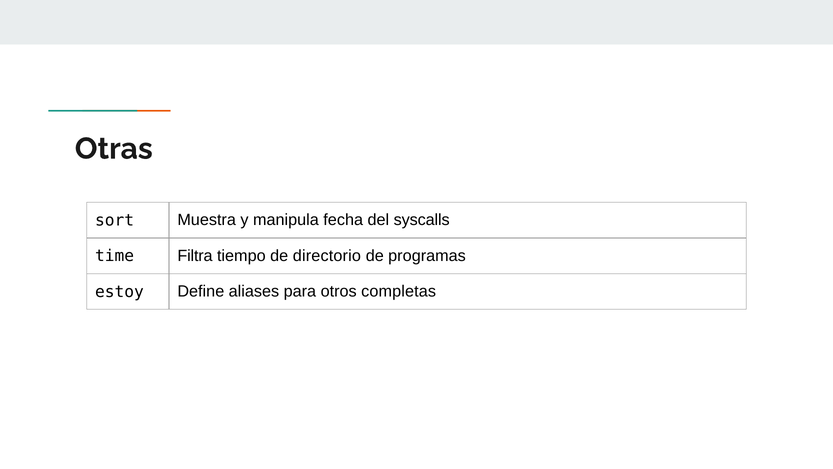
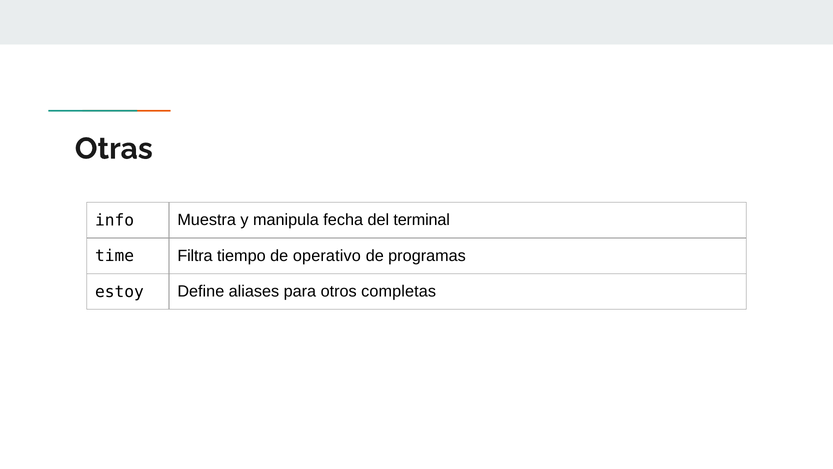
sort: sort -> info (115, 220)
syscalls: syscalls -> terminal (422, 220)
directorio: directorio -> operativo (327, 255)
